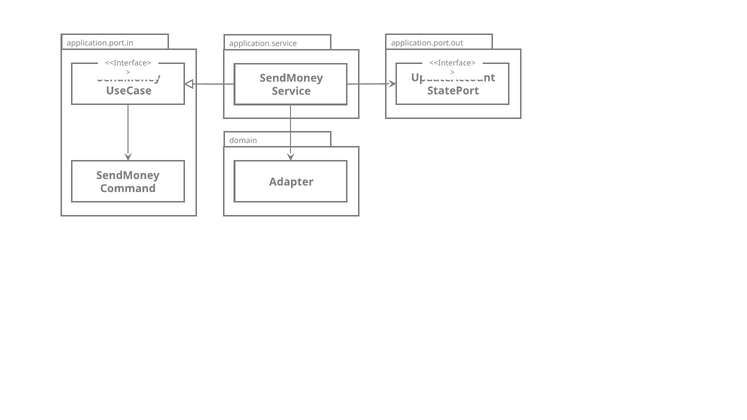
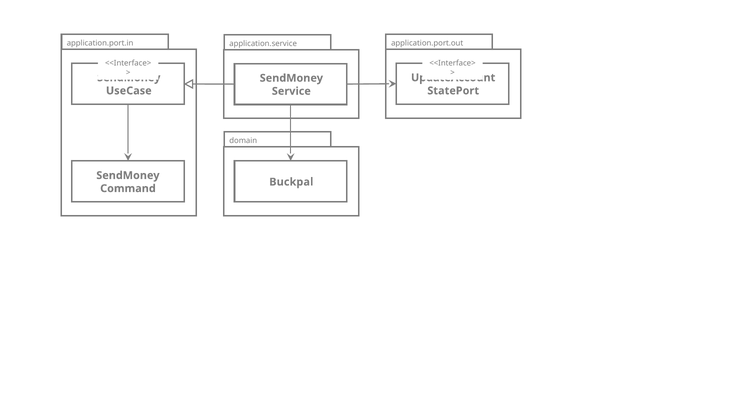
Adapter: Adapter -> Buckpal (291, 182)
